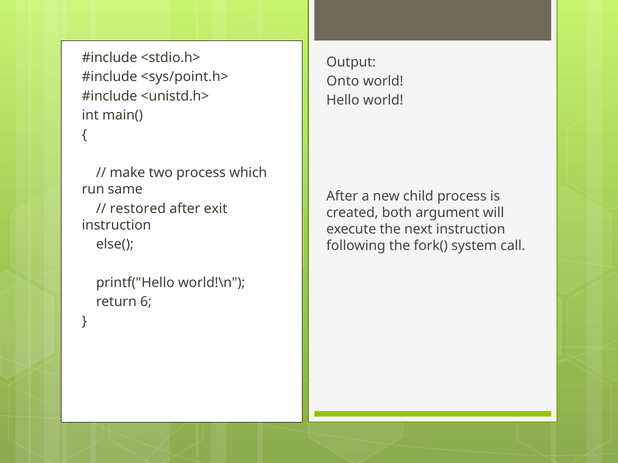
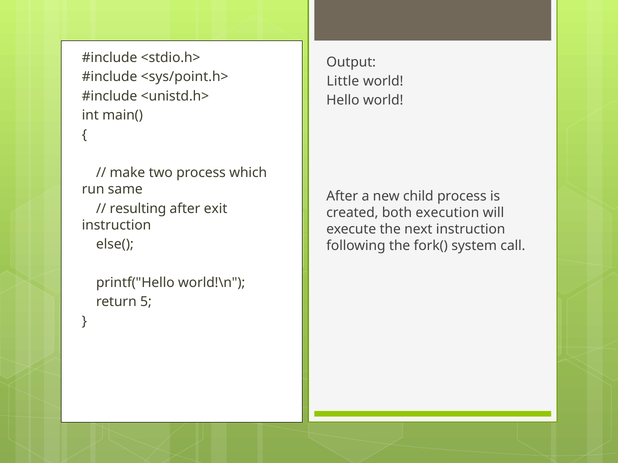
Onto: Onto -> Little (343, 81)
restored: restored -> resulting (138, 209)
argument: argument -> execution (447, 213)
6: 6 -> 5 (146, 302)
